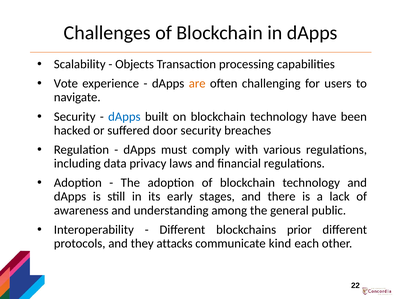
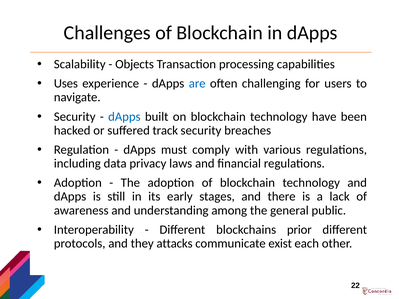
Vote: Vote -> Uses (66, 84)
are colour: orange -> blue (197, 84)
door: door -> track (165, 130)
kind: kind -> exist (280, 244)
